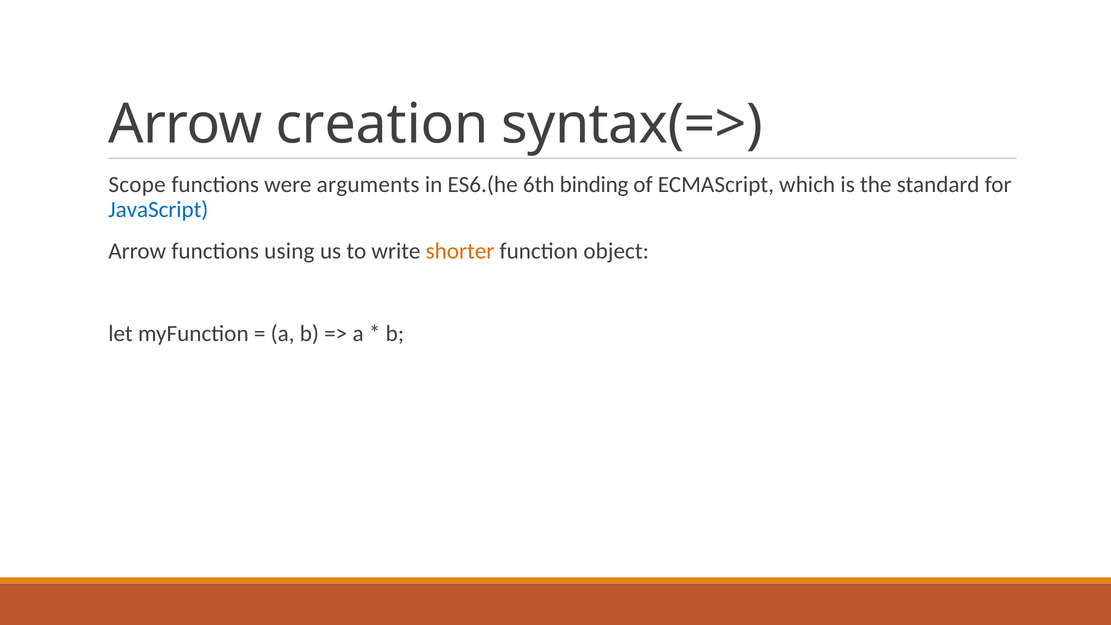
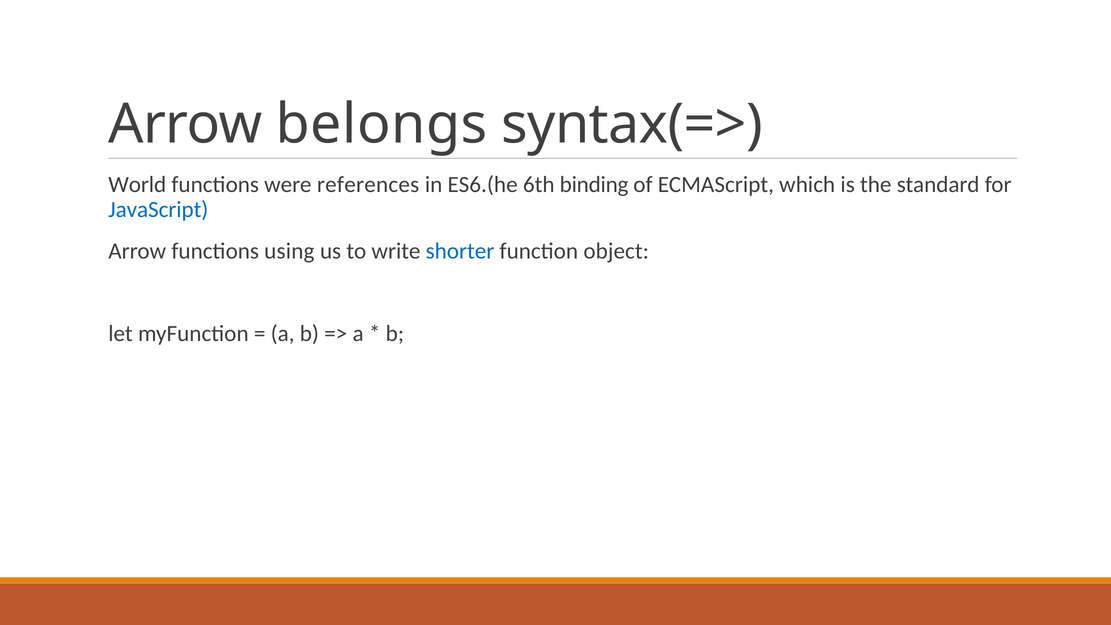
creation: creation -> belongs (382, 124)
Scope: Scope -> World (137, 185)
arguments: arguments -> references (368, 185)
shorter colour: orange -> blue (460, 251)
